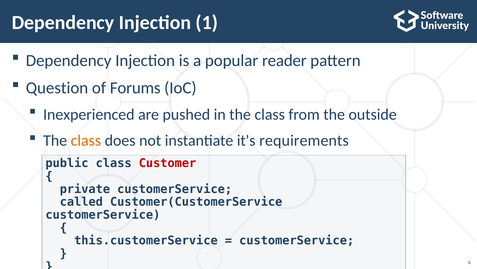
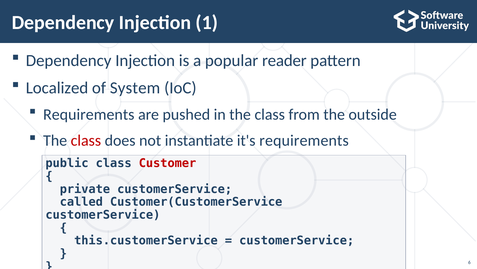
Question: Question -> Localized (57, 88)
Forums: Forums -> System (135, 88)
Inexperienced: Inexperienced -> Requirements (89, 114)
class colour: orange -> red (86, 140)
